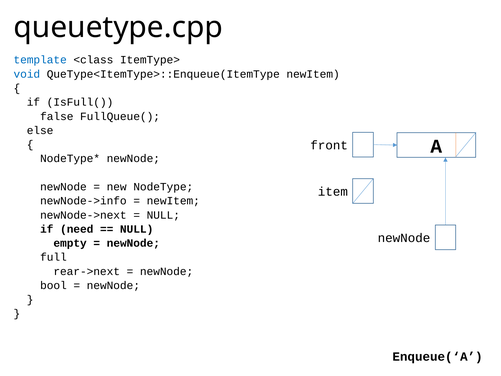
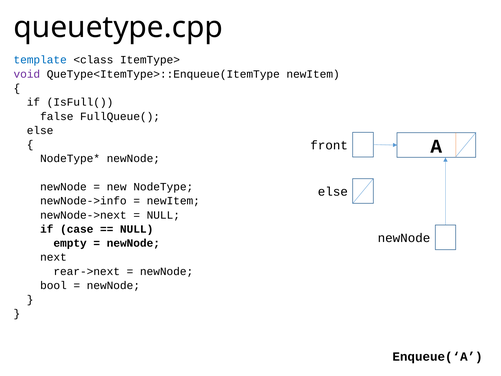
void colour: blue -> purple (27, 74)
item: item -> else (333, 192)
need: need -> case (77, 229)
full: full -> next (53, 257)
